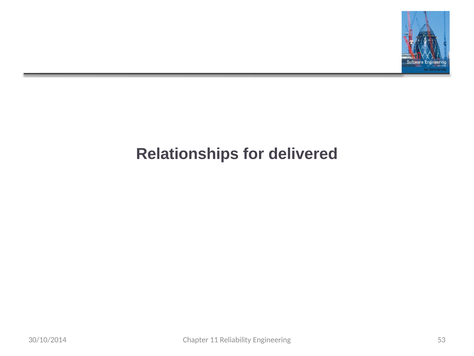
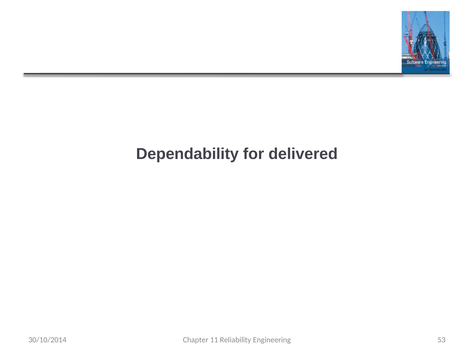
Relationships: Relationships -> Dependability (187, 154)
